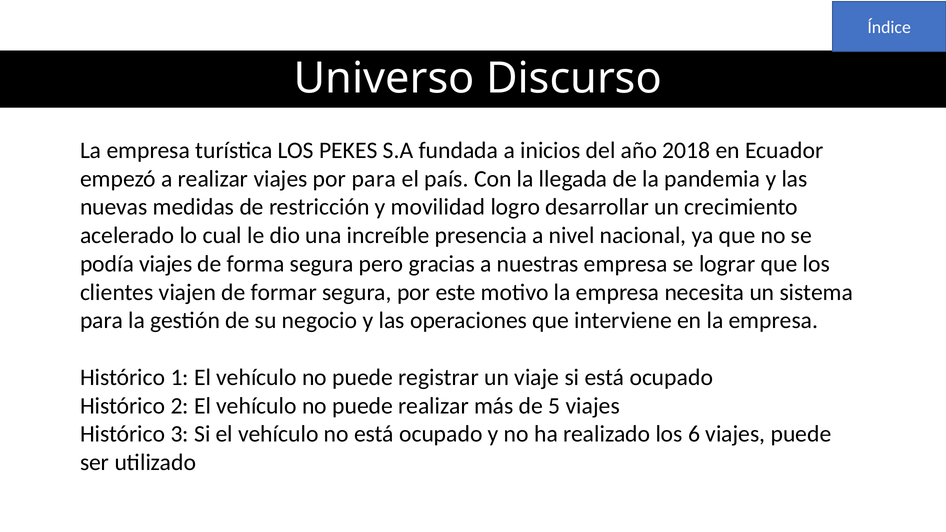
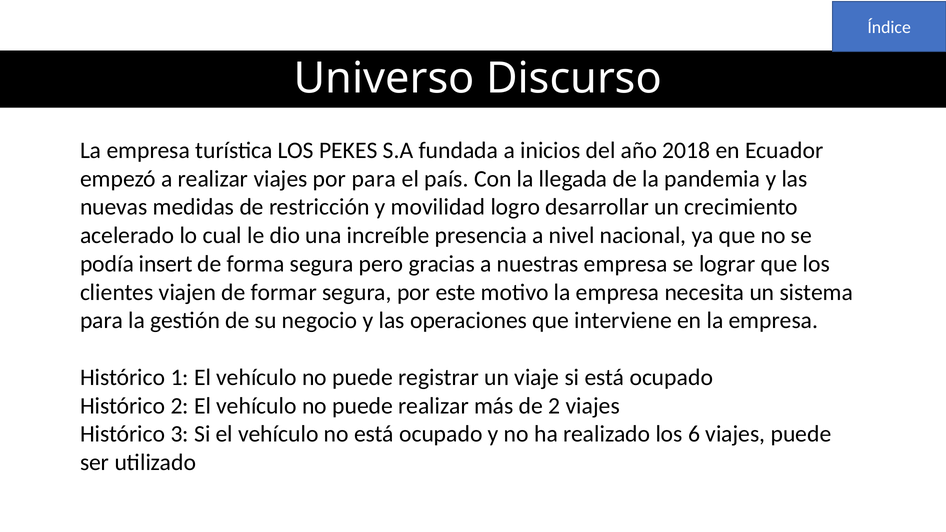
podía viajes: viajes -> insert (166, 264)
de 5: 5 -> 2 (554, 406)
